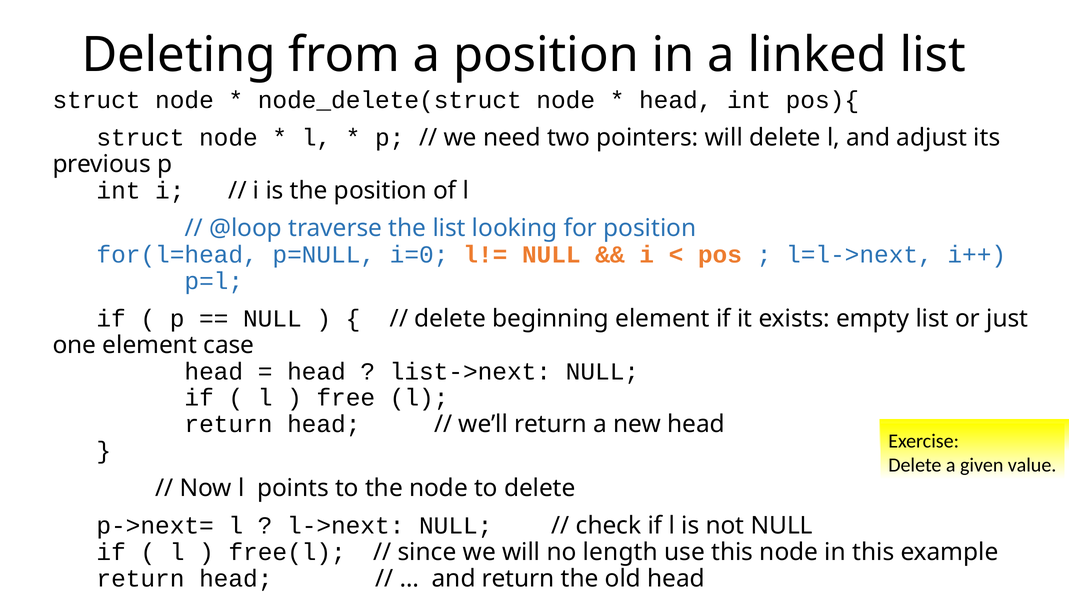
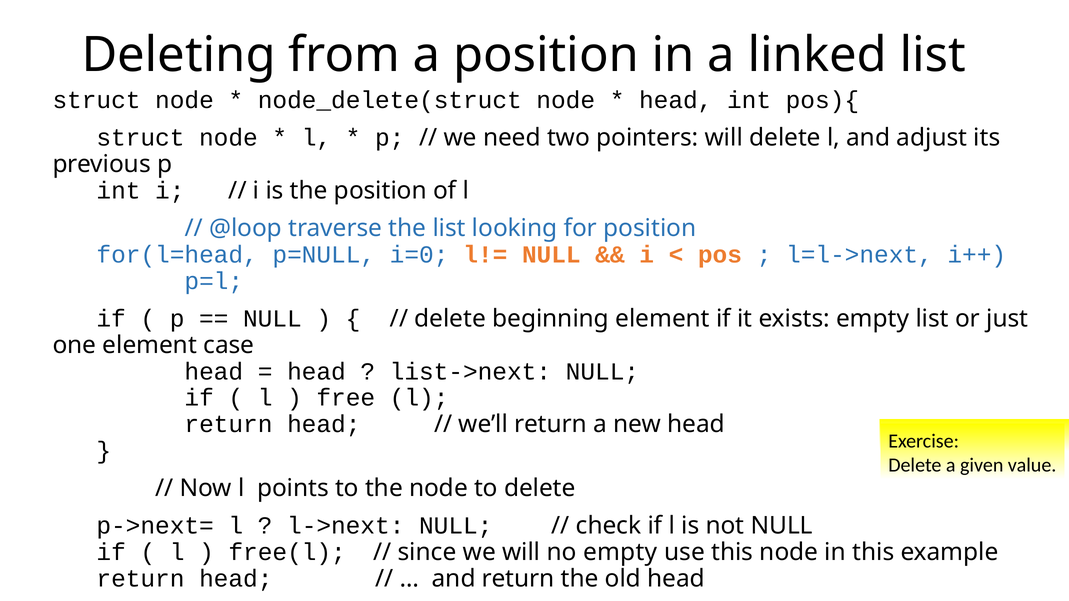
no length: length -> empty (620, 553)
